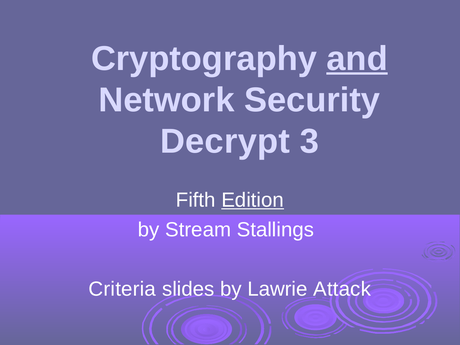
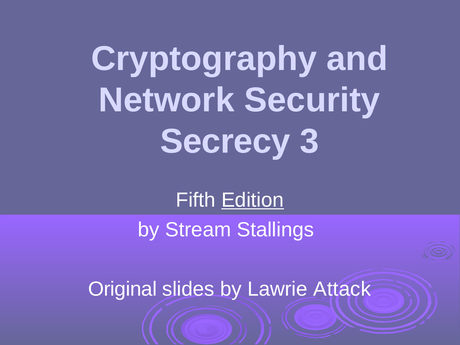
and underline: present -> none (357, 59)
Decrypt: Decrypt -> Secrecy (225, 141)
Criteria: Criteria -> Original (123, 289)
